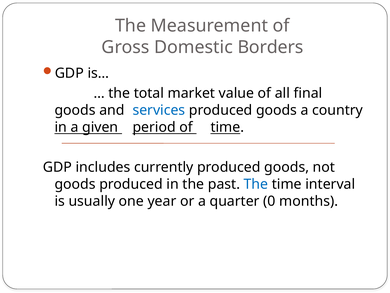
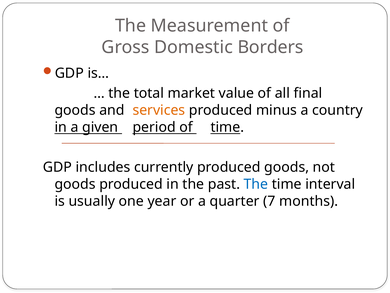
services colour: blue -> orange (159, 110)
goods: goods -> minus (277, 110)
0: 0 -> 7 (269, 201)
